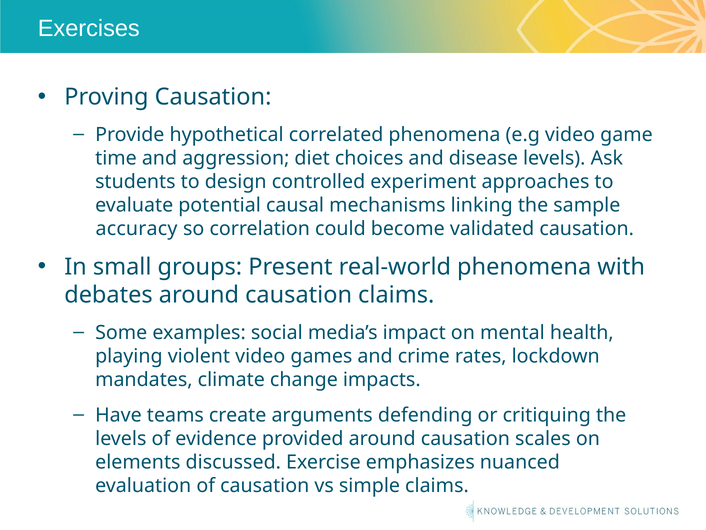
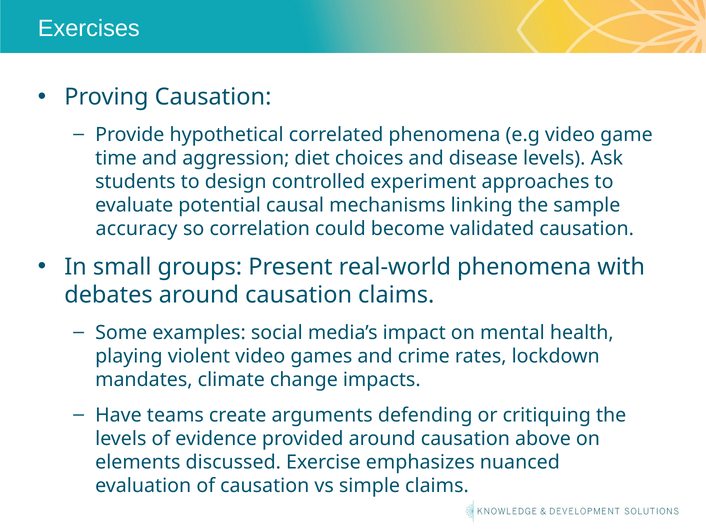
scales: scales -> above (543, 438)
